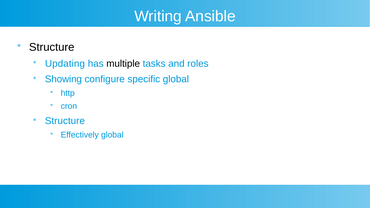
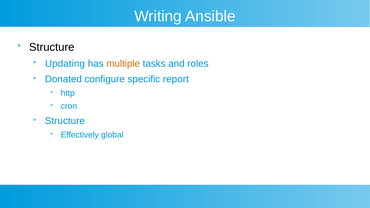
multiple colour: black -> orange (123, 64)
Showing: Showing -> Donated (63, 79)
specific global: global -> report (176, 79)
